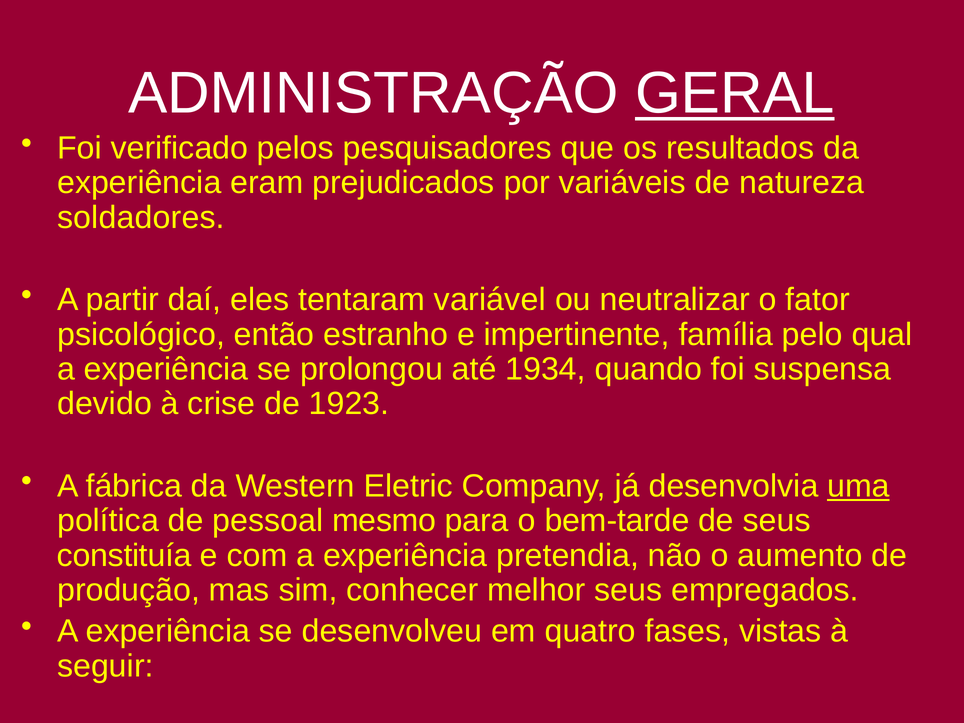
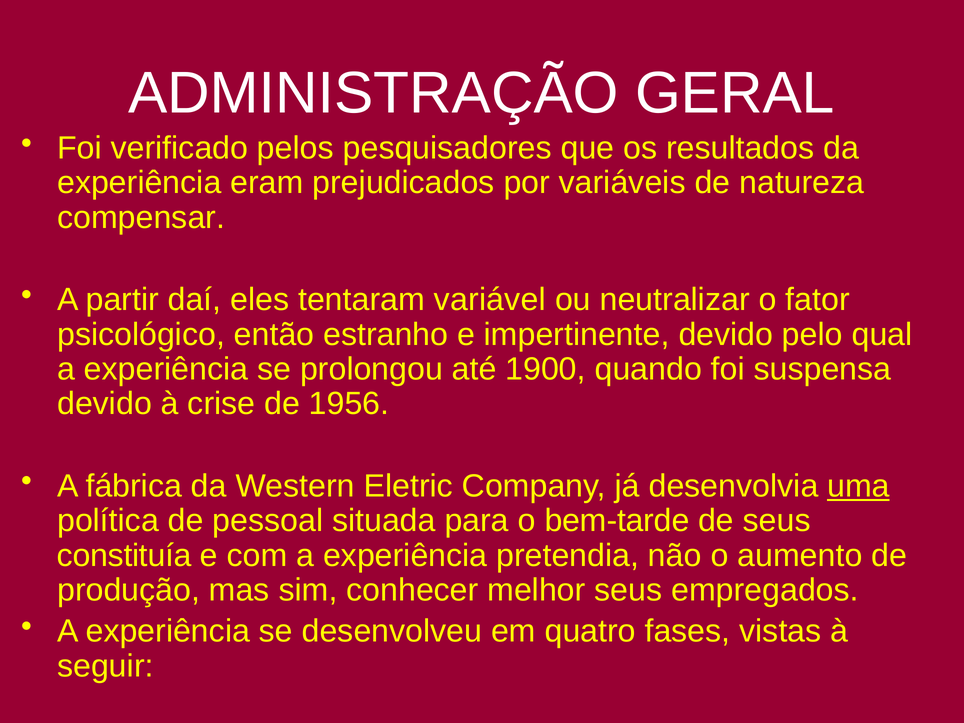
GERAL underline: present -> none (735, 93)
soldadores: soldadores -> compensar (141, 218)
impertinente família: família -> devido (726, 334)
1934: 1934 -> 1900 (546, 369)
1923: 1923 -> 1956 (349, 404)
mesmo: mesmo -> situada (384, 521)
